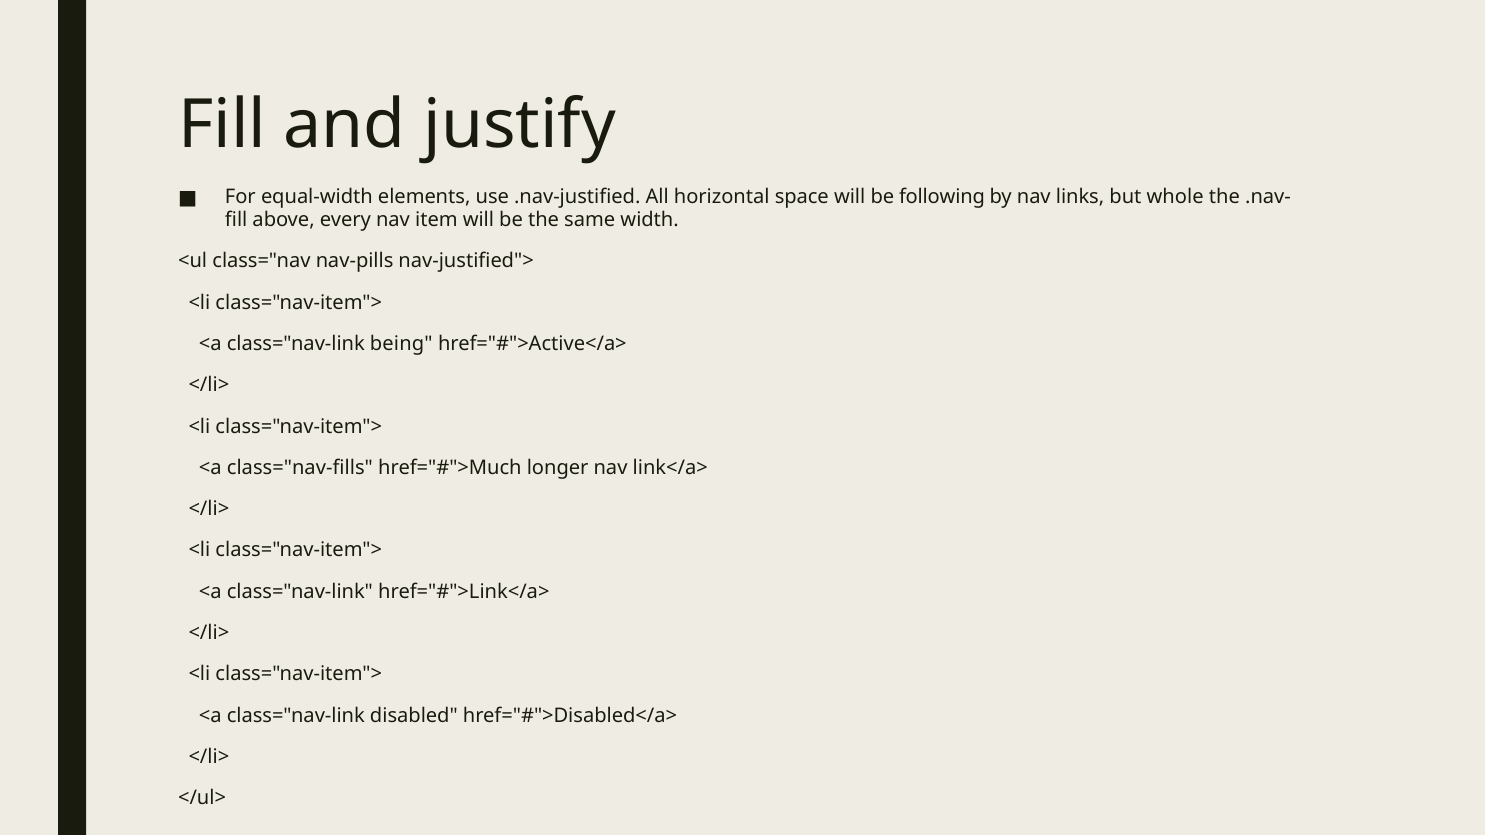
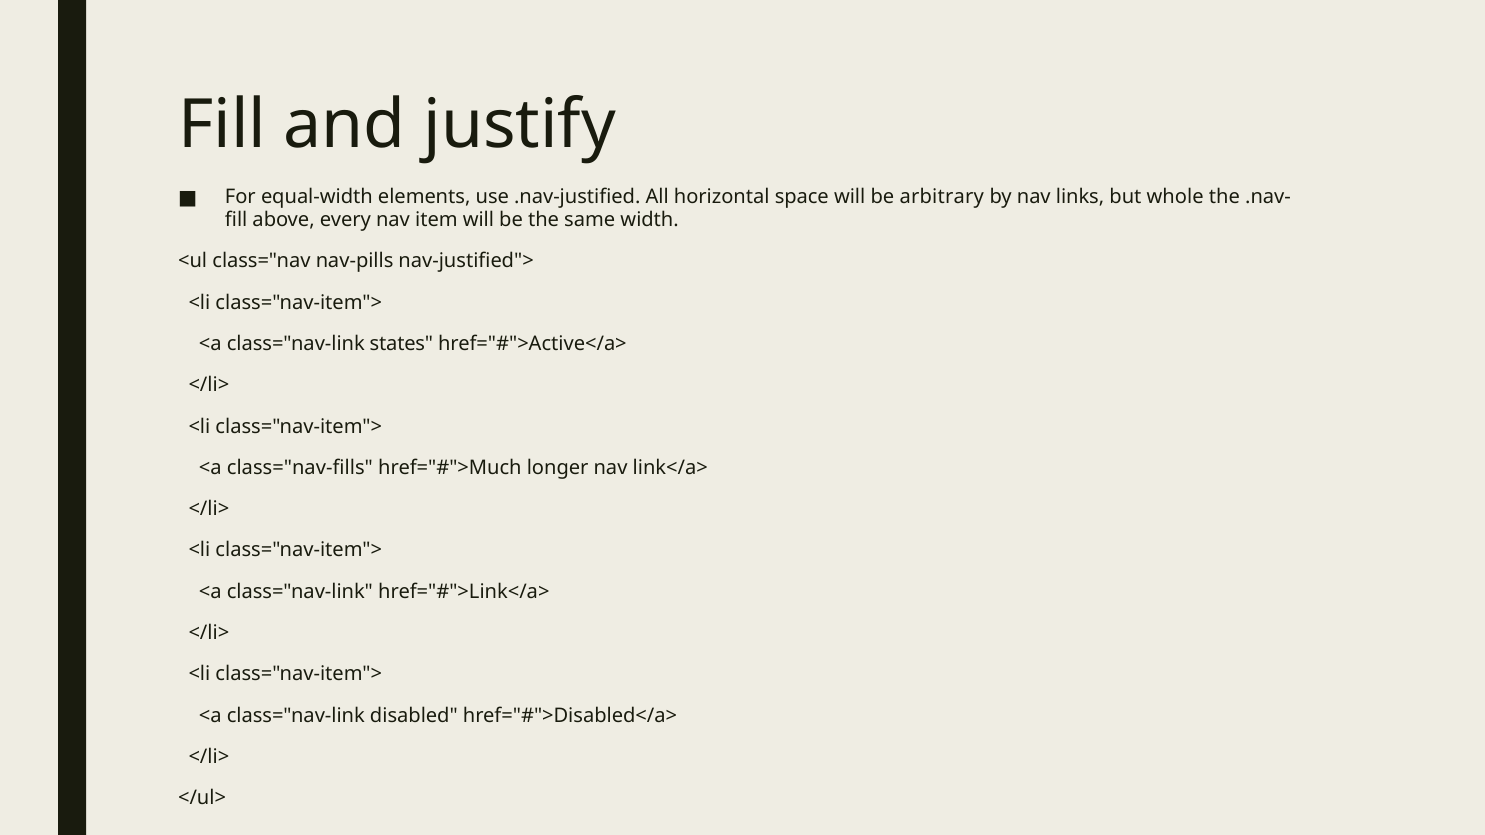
following: following -> arbitrary (942, 197)
being: being -> states (401, 344)
